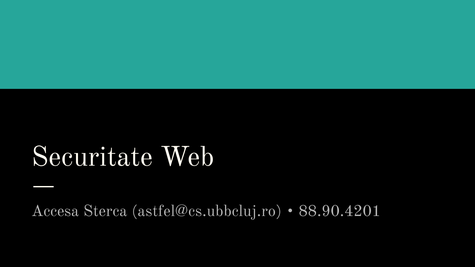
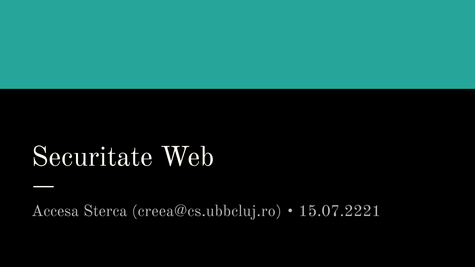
astfel@cs.ubbcluj.ro: astfel@cs.ubbcluj.ro -> creea@cs.ubbcluj.ro (207, 211)
88.90.4201: 88.90.4201 -> 15.07.2221 (340, 211)
